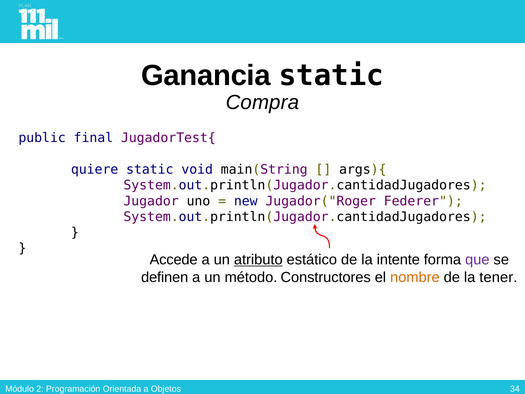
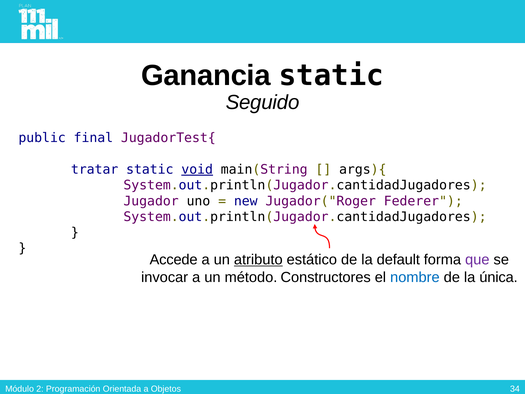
Compra: Compra -> Seguido (263, 102)
quiere: quiere -> tratar (95, 169)
void underline: none -> present (197, 169)
intente: intente -> default (398, 260)
definen: definen -> invocar (165, 277)
nombre colour: orange -> blue (415, 277)
tener: tener -> única (499, 277)
